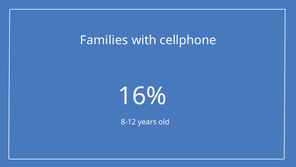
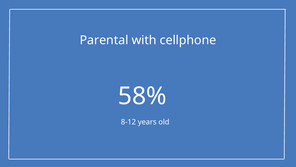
Families: Families -> Parental (104, 40)
16%: 16% -> 58% (142, 96)
